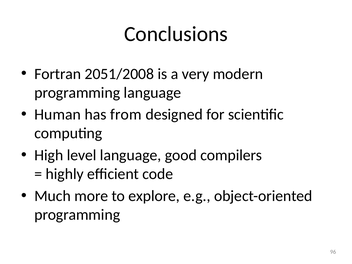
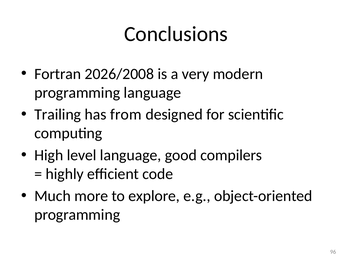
2051/2008: 2051/2008 -> 2026/2008 (119, 74)
Human: Human -> Trailing (58, 115)
